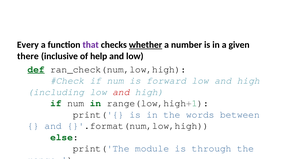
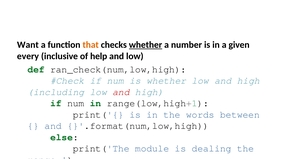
Every: Every -> Want (28, 45)
that colour: purple -> orange (91, 45)
there: there -> every (28, 56)
def underline: present -> none (36, 69)
is forward: forward -> whether (166, 81)
through: through -> dealing (212, 149)
